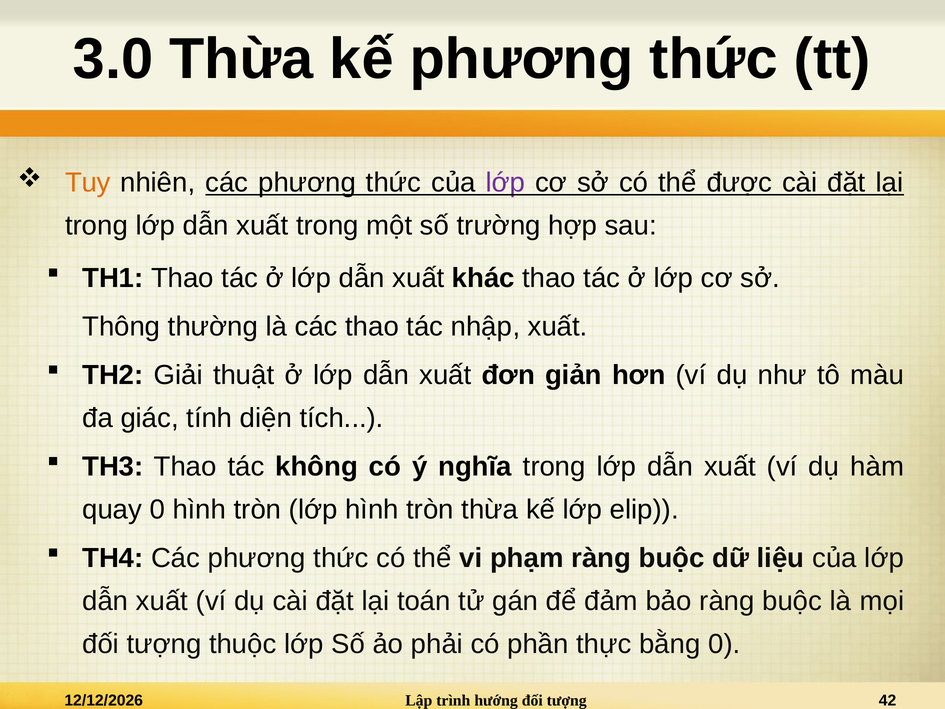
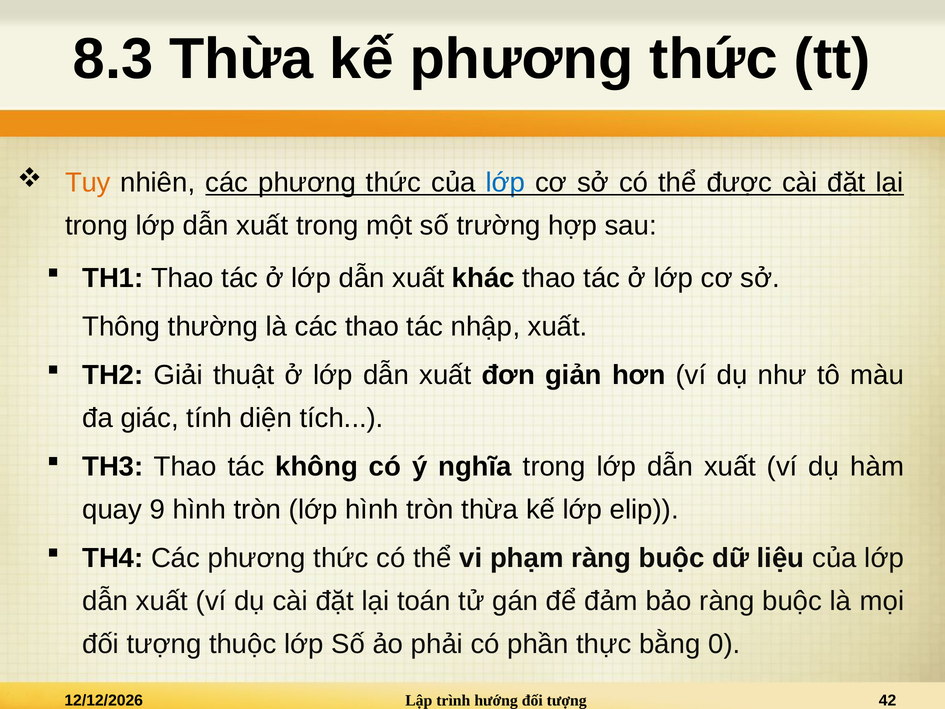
3.0: 3.0 -> 8.3 (113, 59)
lớp colour: purple -> blue (505, 183)
quay 0: 0 -> 9 (157, 509)
